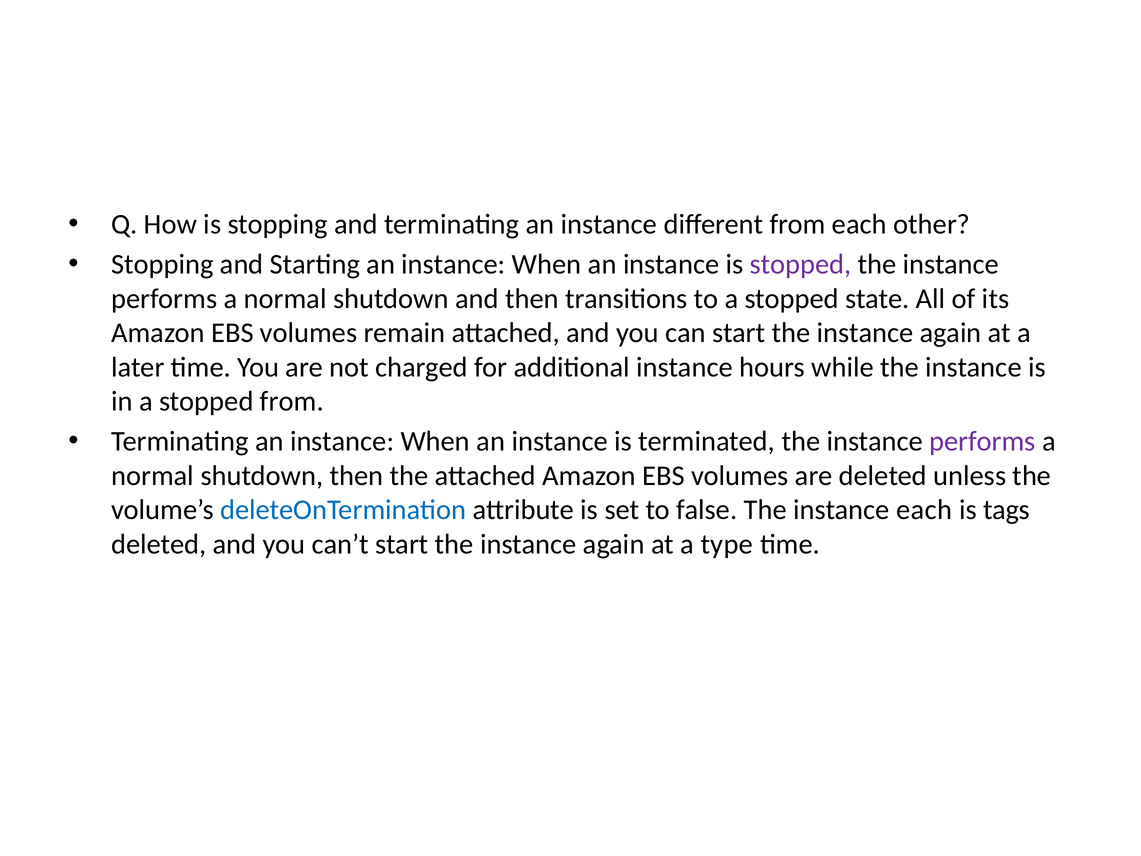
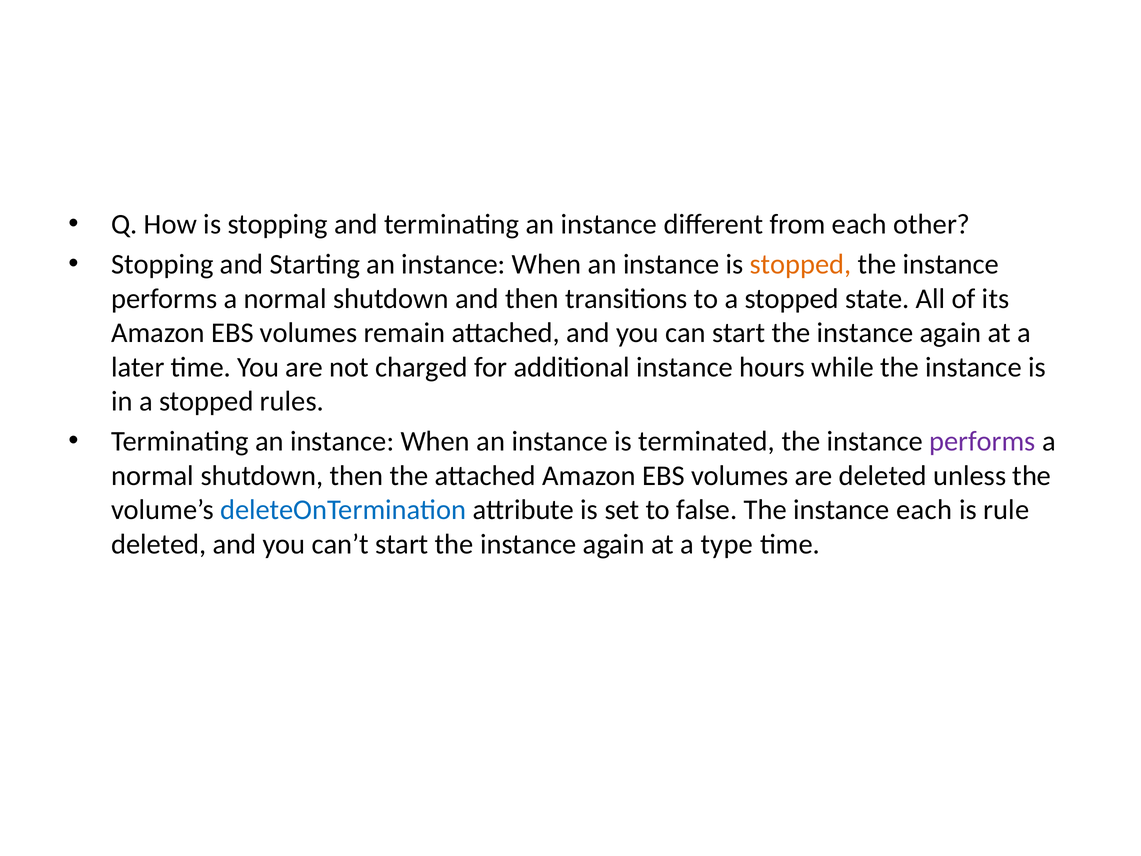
stopped colour: purple -> orange (801, 264)
stopped from: from -> rules (292, 401)
tags: tags -> rule (1006, 510)
